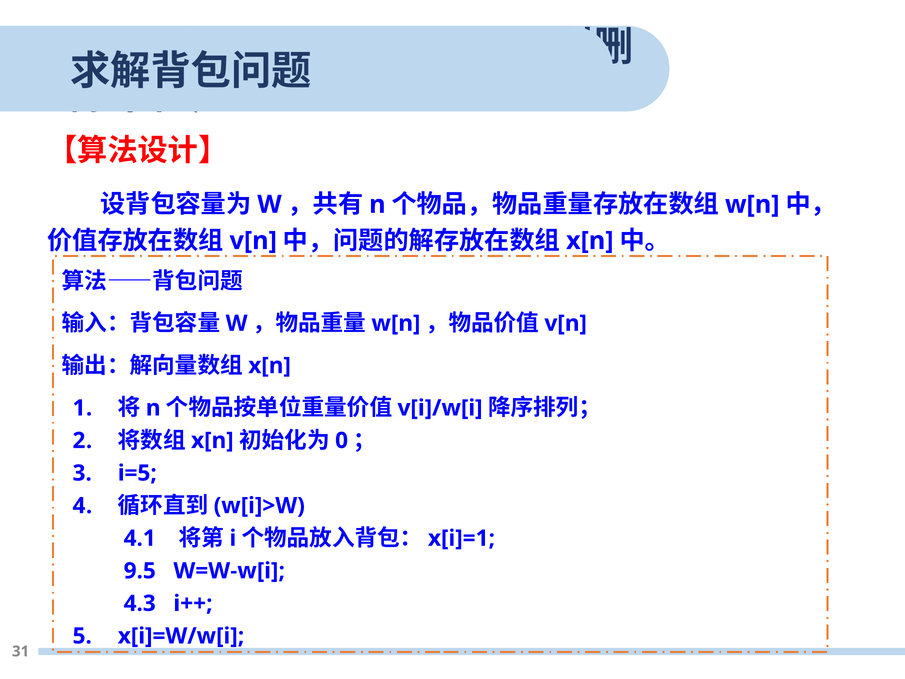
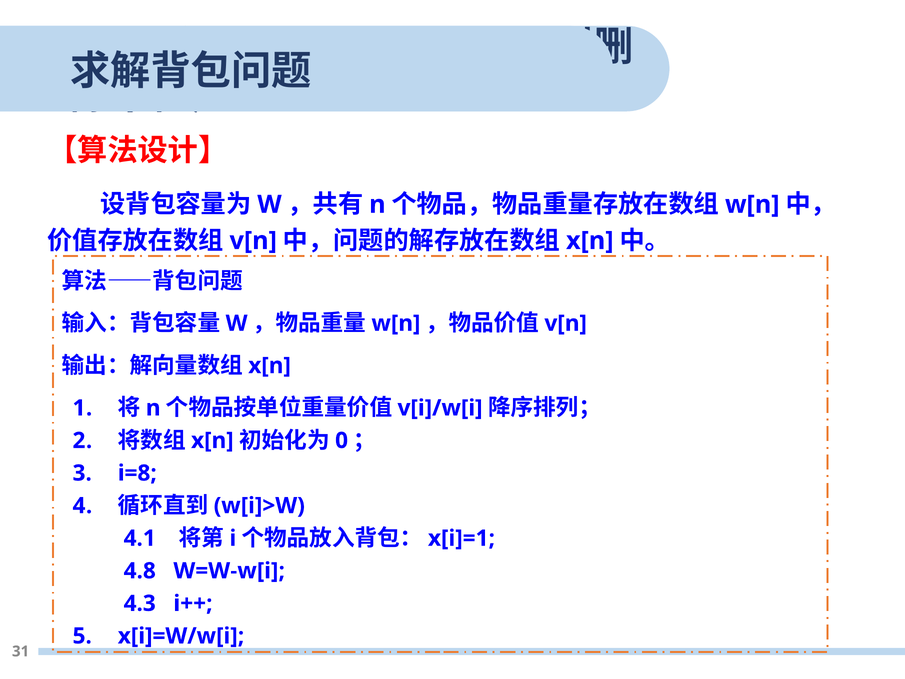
i=5: i=5 -> i=8 (137, 473)
9.5: 9.5 -> 4.8 (140, 571)
